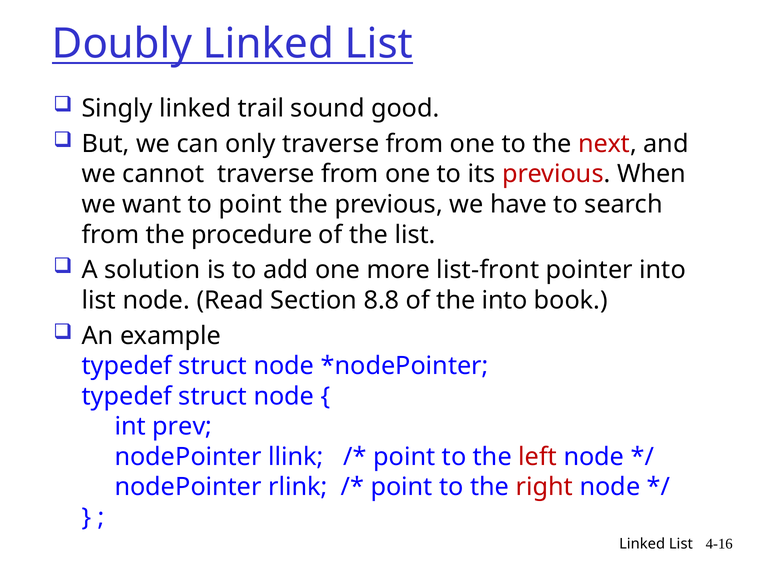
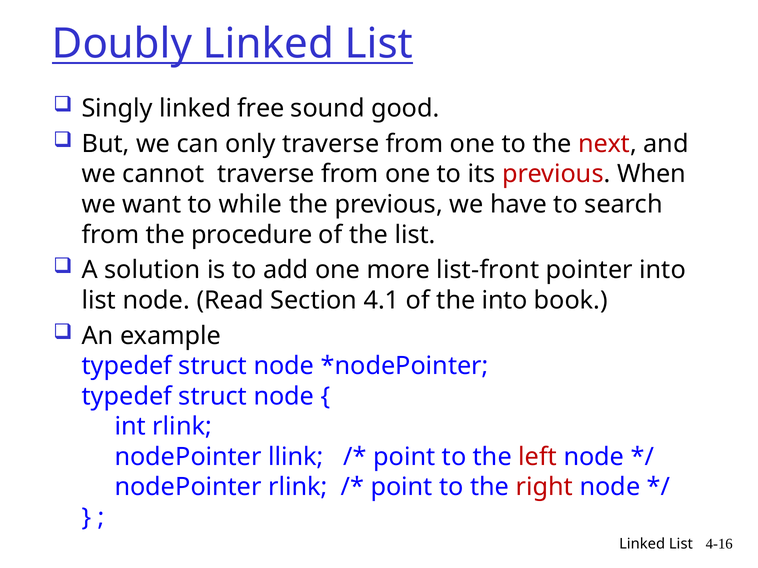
trail: trail -> free (261, 109)
to point: point -> while (250, 205)
8.8: 8.8 -> 4.1 (381, 301)
int prev: prev -> rlink (182, 427)
